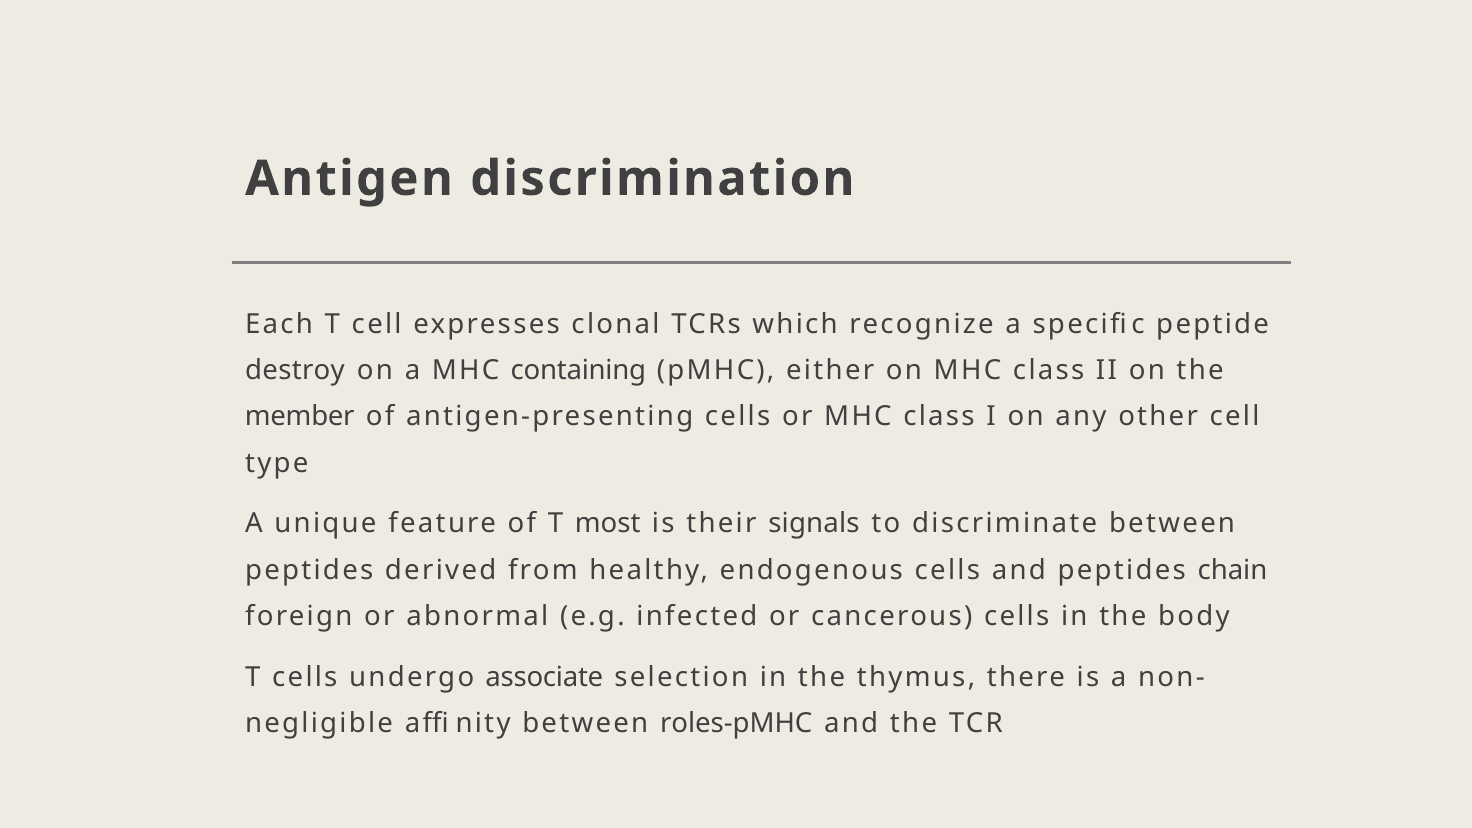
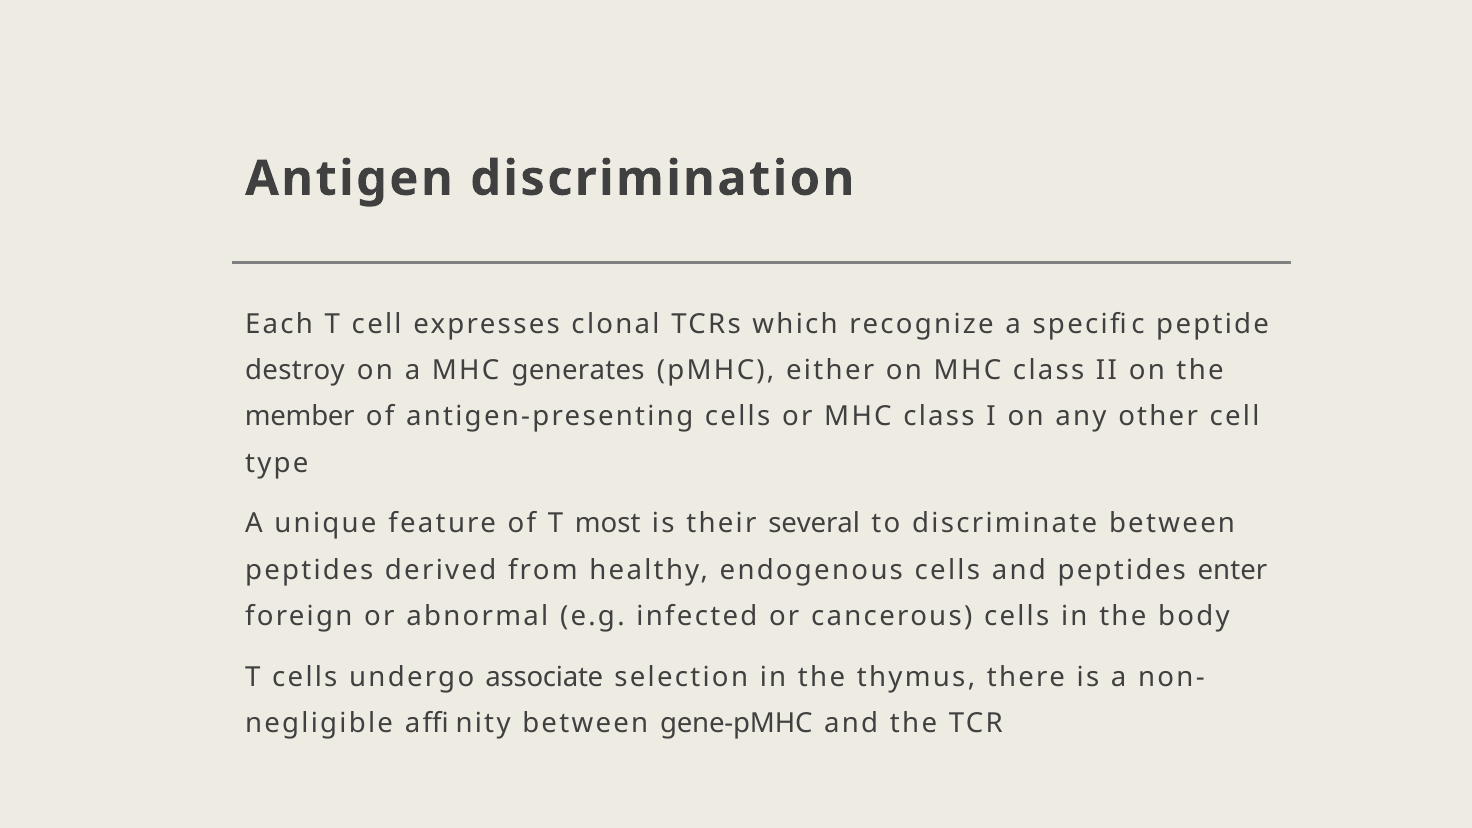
containing: containing -> generates (578, 370)
signals: signals -> several (814, 524)
chain: chain -> enter (1232, 570)
roles-pMHC: roles-pMHC -> gene-pMHC (736, 723)
